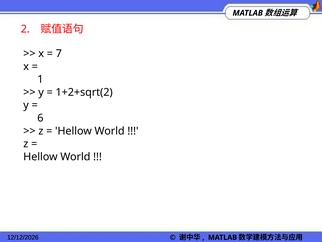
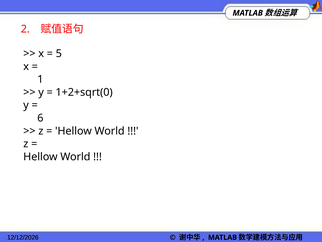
7: 7 -> 5 (59, 53)
1+2+sqrt(2: 1+2+sqrt(2 -> 1+2+sqrt(0 (84, 92)
